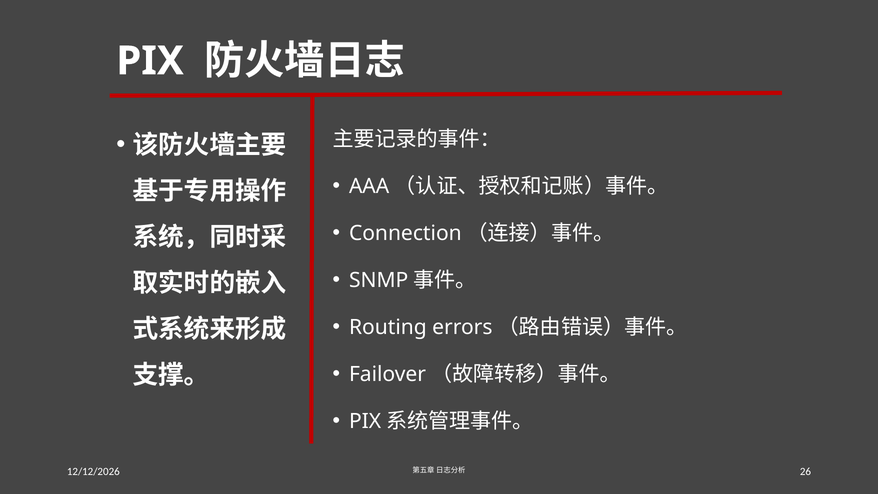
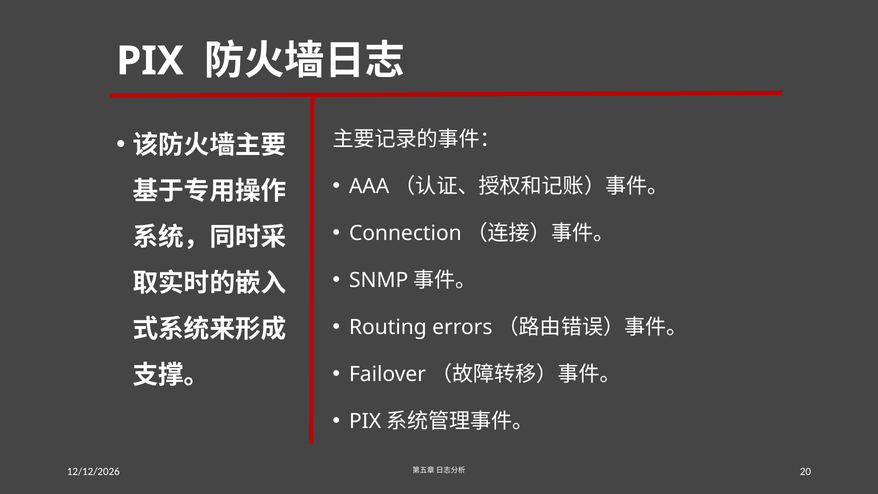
26: 26 -> 20 (805, 472)
